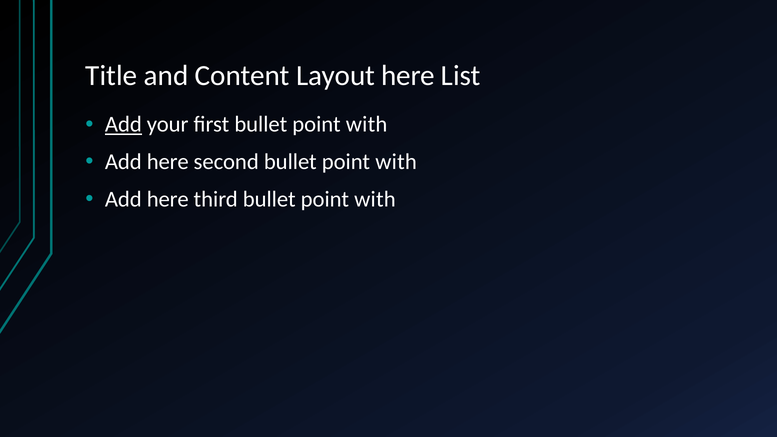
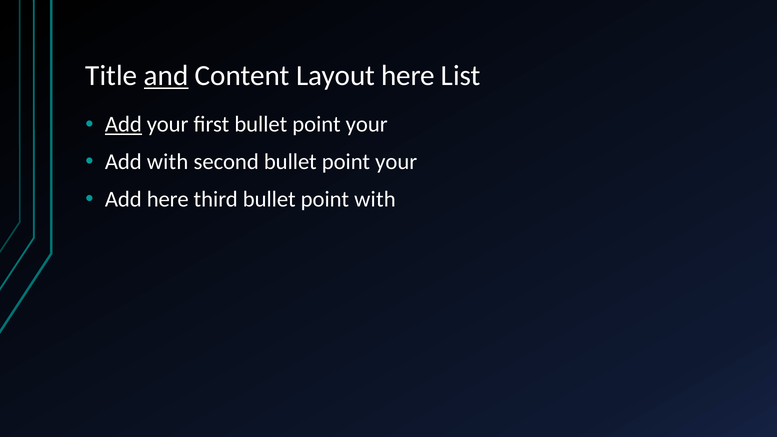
and underline: none -> present (166, 76)
first bullet point with: with -> your (367, 124)
here: here -> with (168, 162)
second bullet point with: with -> your (396, 162)
